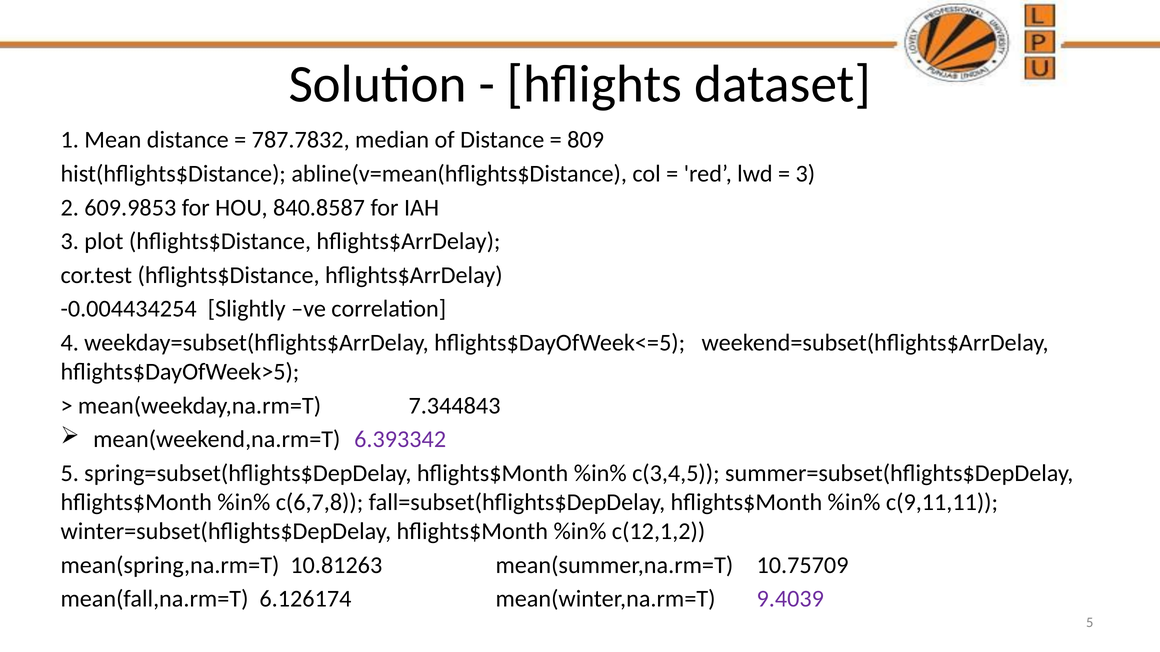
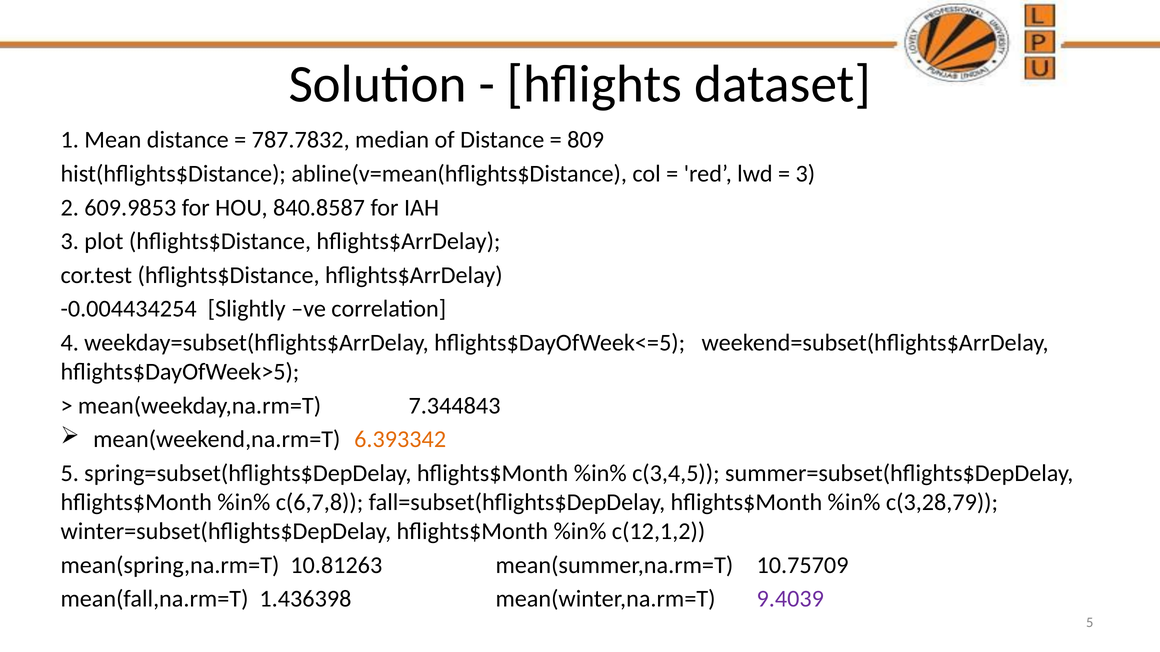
6.393342 colour: purple -> orange (400, 440)
c(9,11,11: c(9,11,11 -> c(3,28,79 (942, 503)
6.126174: 6.126174 -> 1.436398 (305, 599)
